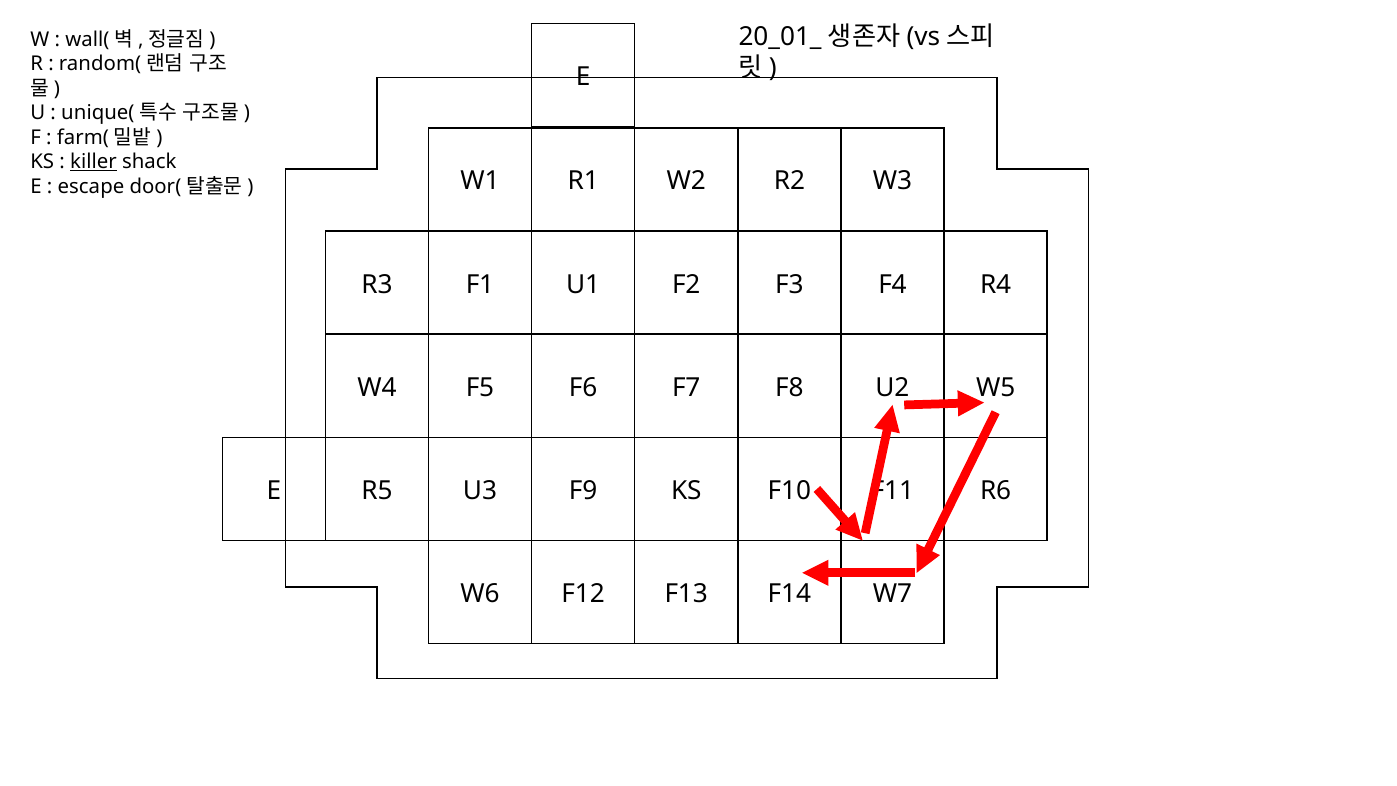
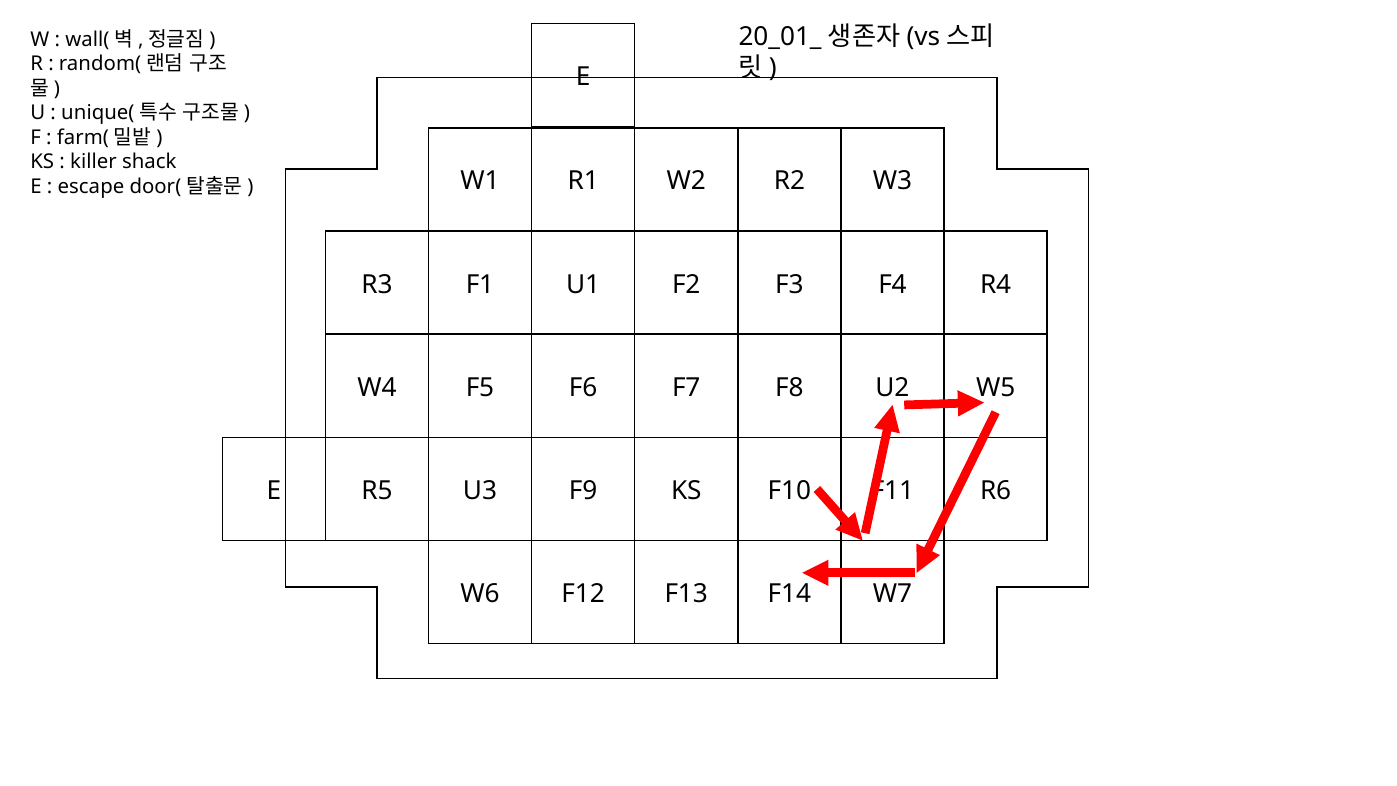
killer underline: present -> none (93, 162)
